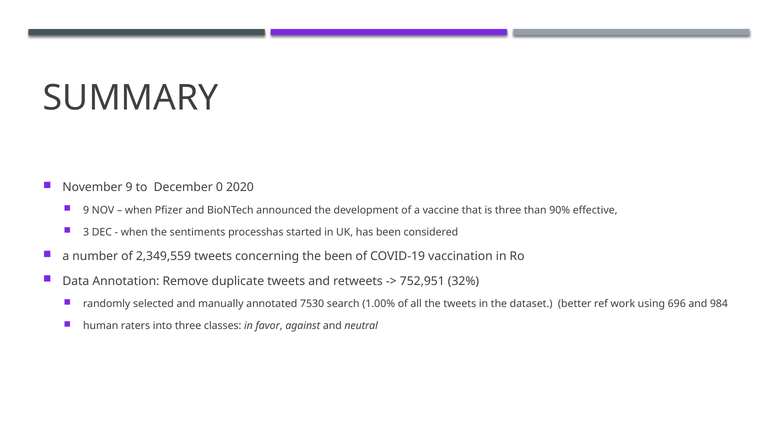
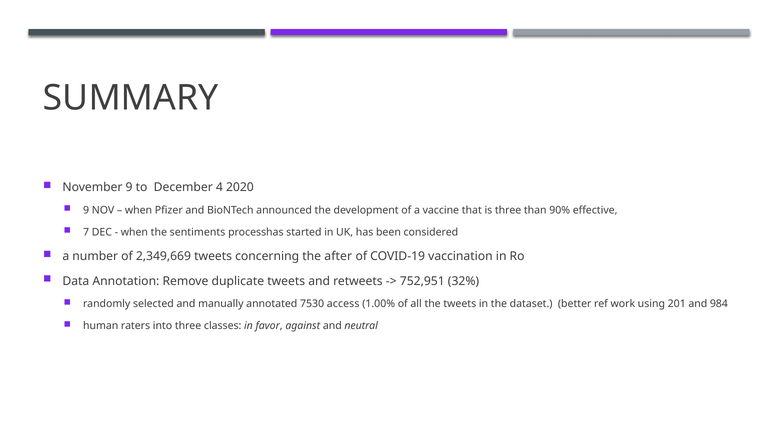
0: 0 -> 4 (219, 188)
3: 3 -> 7 (86, 233)
2,349,559: 2,349,559 -> 2,349,669 (163, 257)
the been: been -> after (338, 257)
search: search -> access (343, 304)
696: 696 -> 201 (677, 304)
